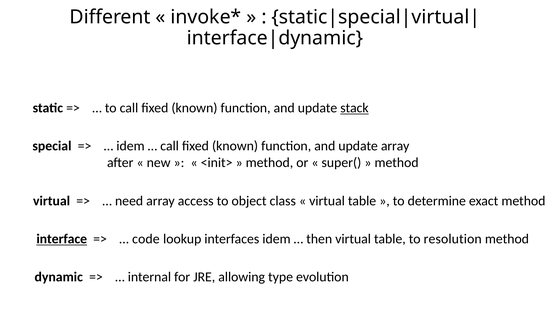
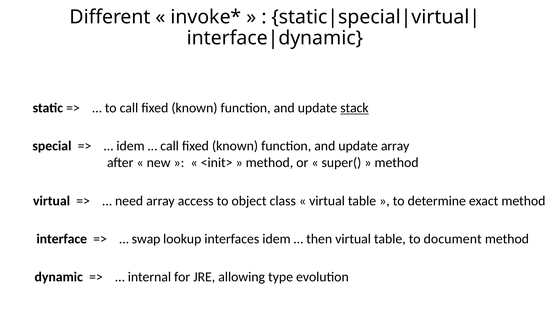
interface underline: present -> none (62, 239)
code: code -> swap (146, 239)
resolution: resolution -> document (453, 239)
